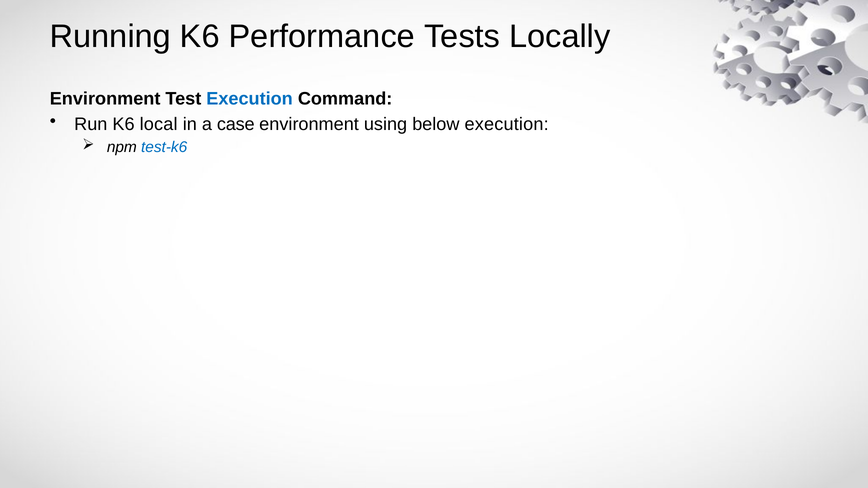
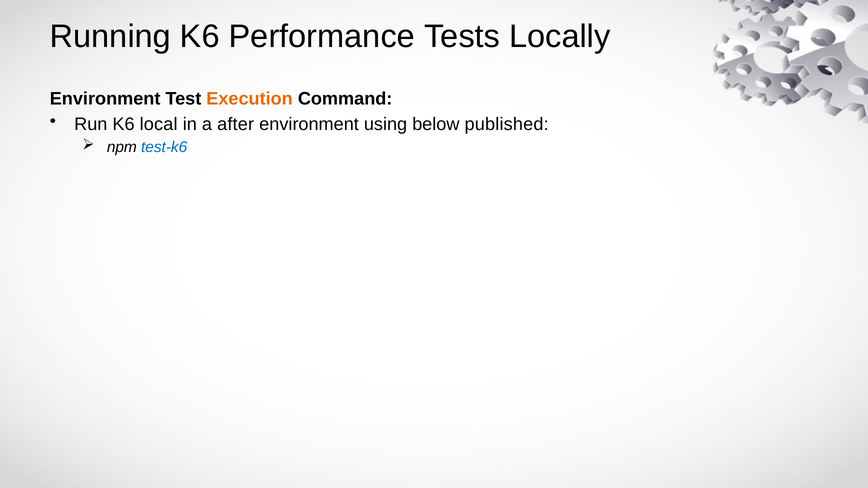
Execution colour: blue -> orange (250, 99)
case: case -> after (236, 124)
below execution: execution -> published (507, 124)
